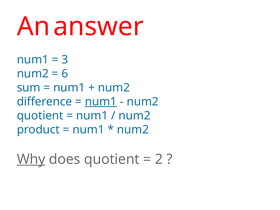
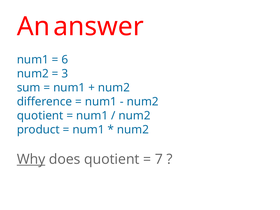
3: 3 -> 6 (65, 60)
6: 6 -> 3 (65, 74)
num1 underline: present -> none (101, 102)
2: 2 -> 7 (159, 159)
